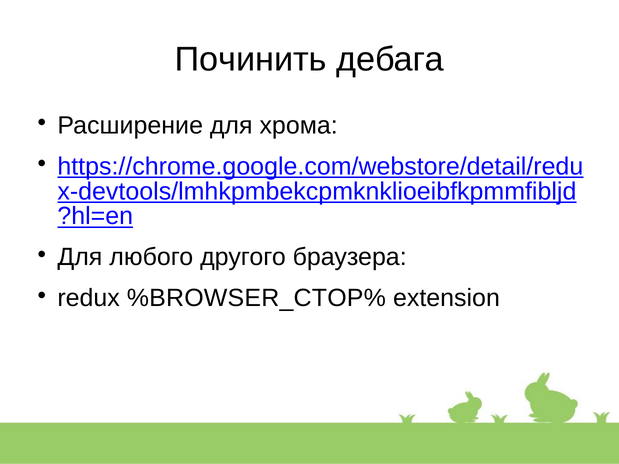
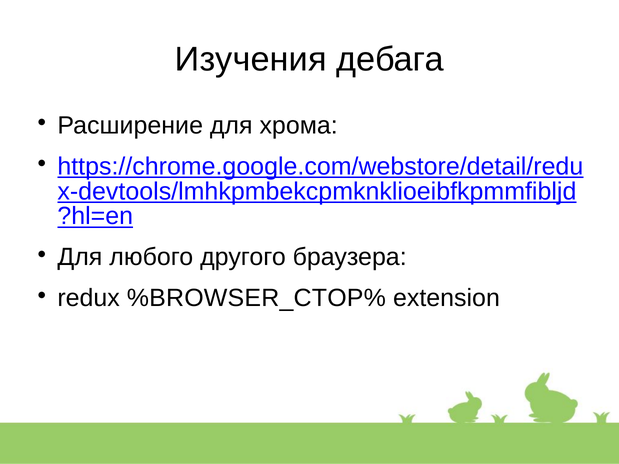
Починить: Починить -> Изучения (251, 60)
